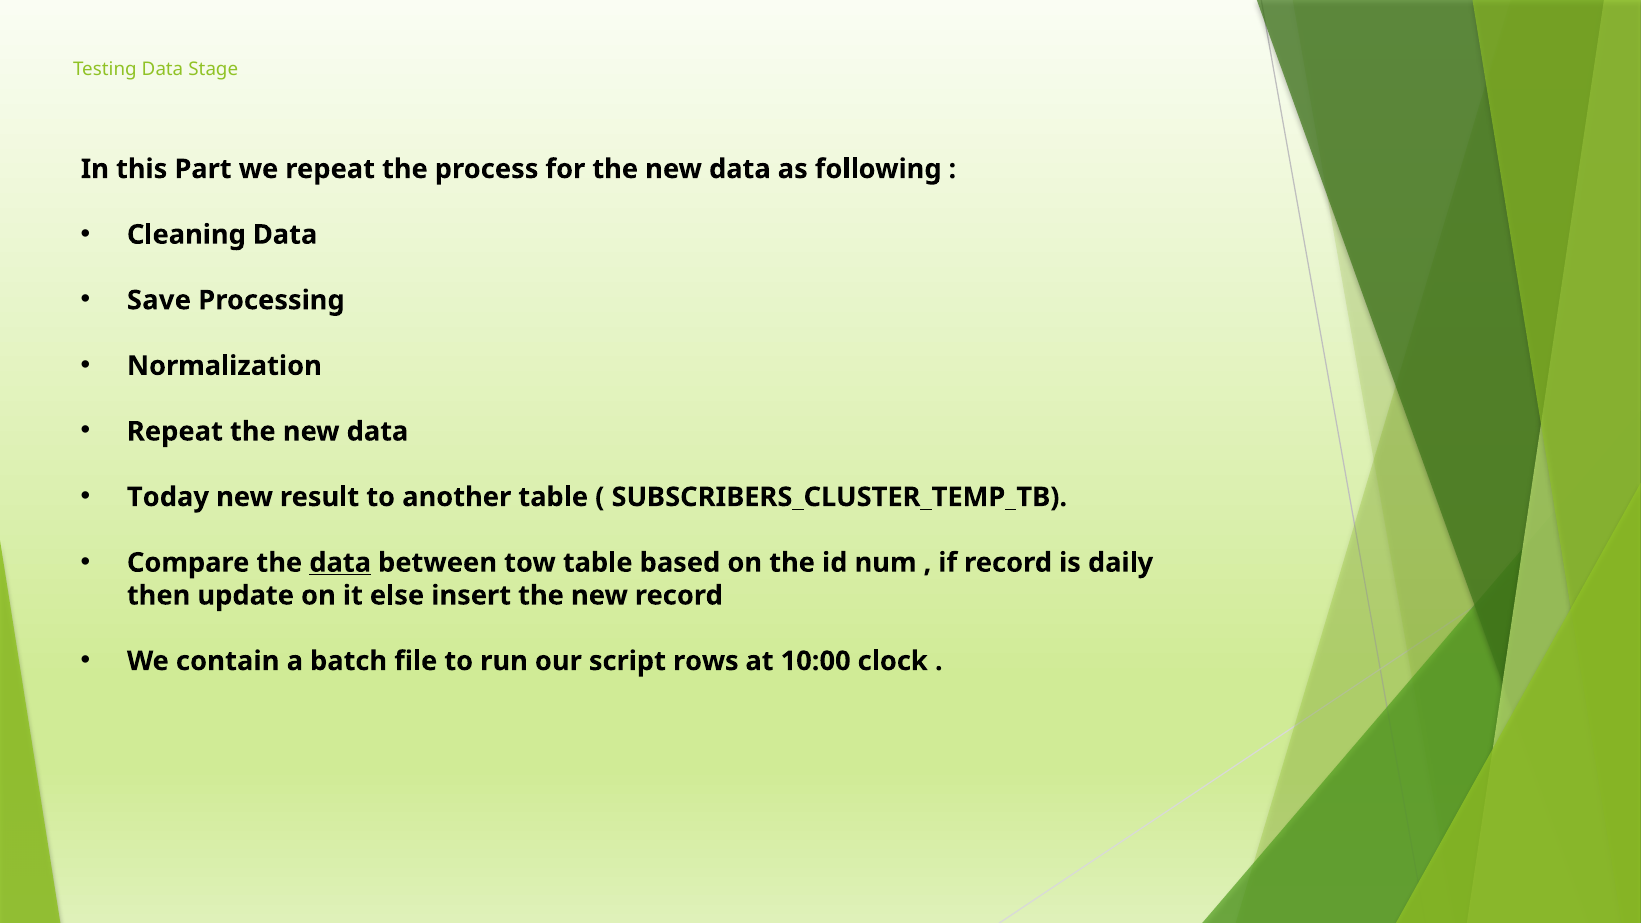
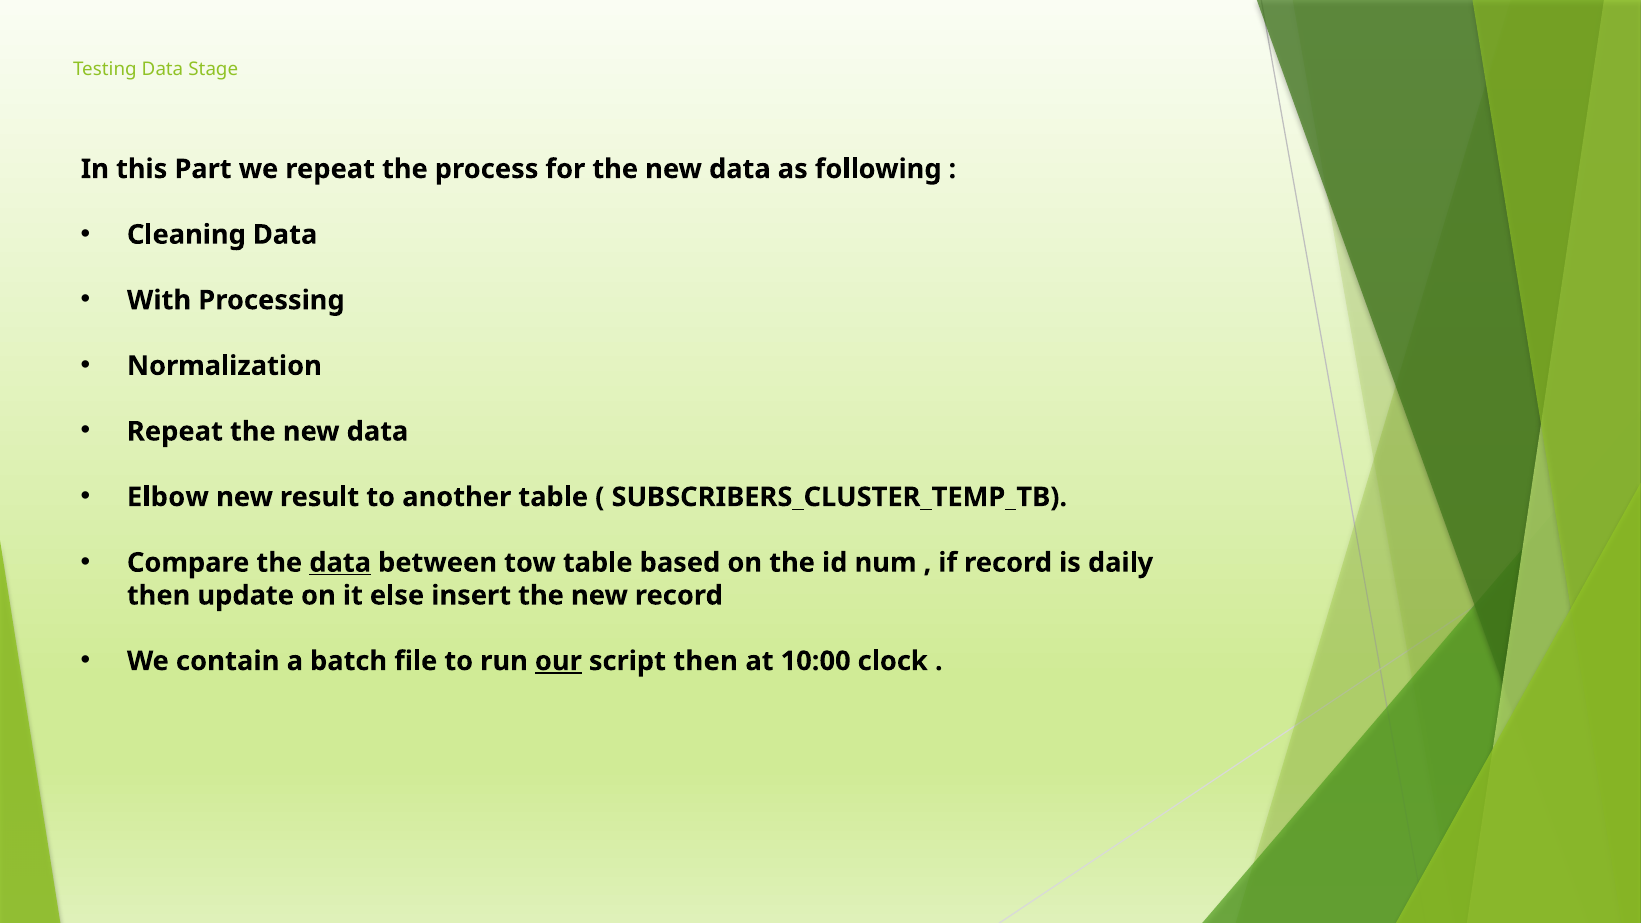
Save: Save -> With (159, 300)
Today: Today -> Elbow (168, 497)
our underline: none -> present (558, 661)
script rows: rows -> then (706, 661)
